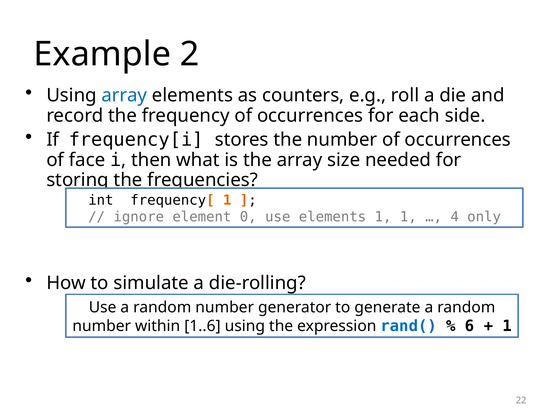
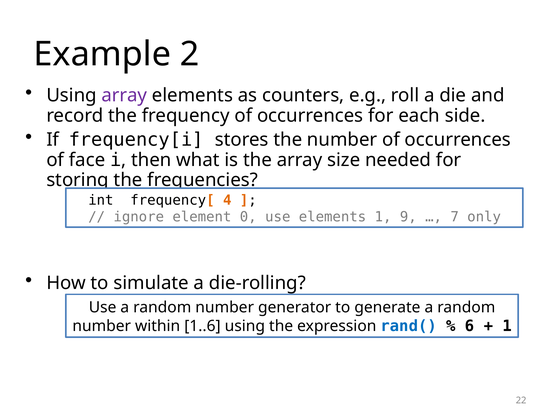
array colour: blue -> purple (124, 95)
frequency[ 1: 1 -> 4 (227, 200)
1 1: 1 -> 9 (408, 217)
4: 4 -> 7 (455, 217)
